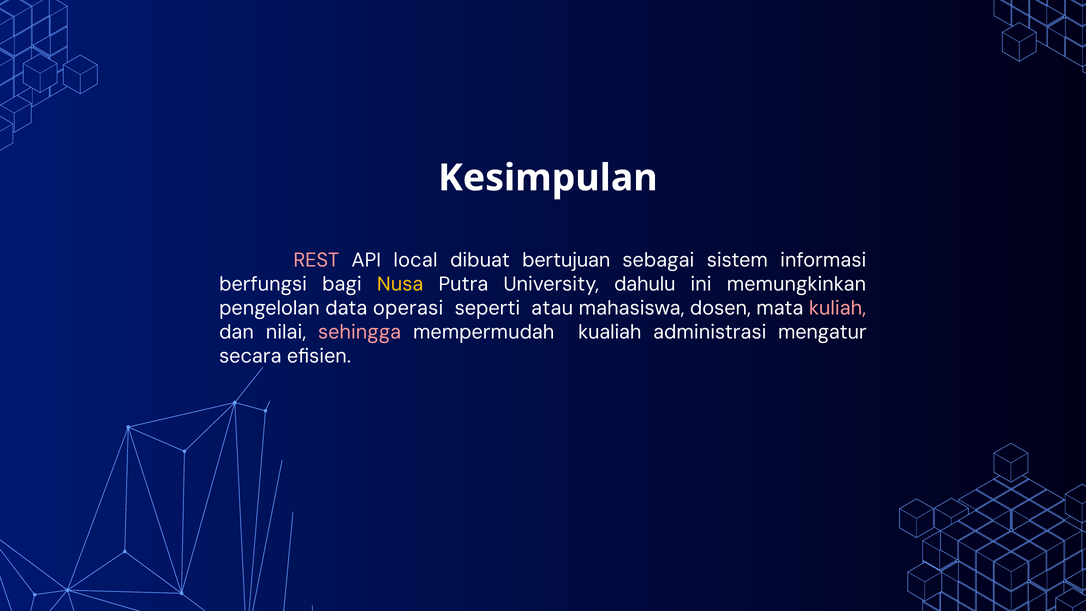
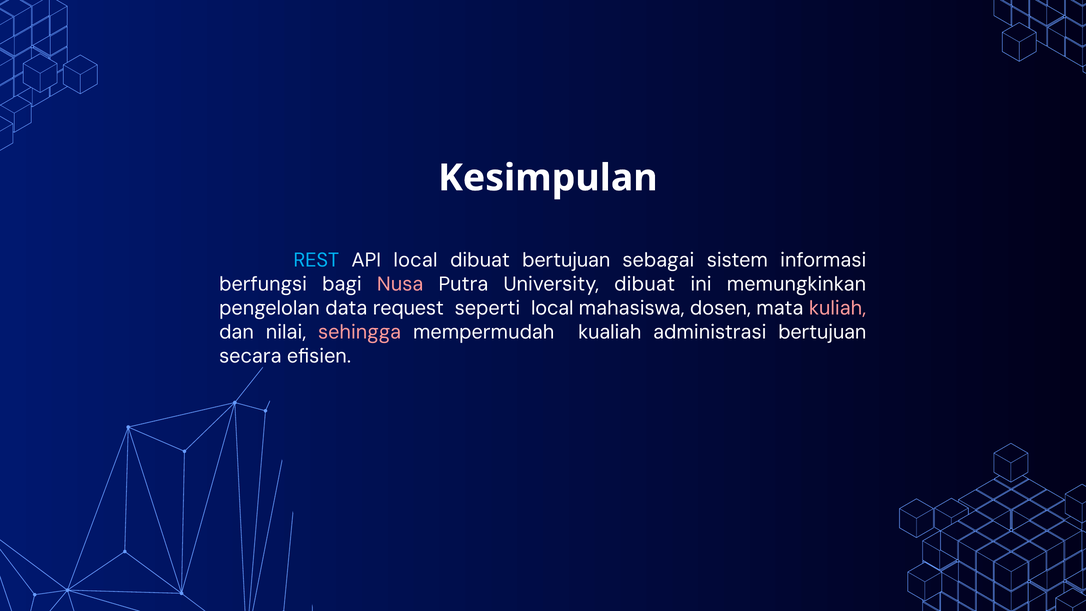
REST colour: pink -> light blue (316, 260)
Nusa colour: yellow -> pink (400, 284)
University dahulu: dahulu -> dibuat (645, 284)
operasi: operasi -> request (408, 308)
seperti atau: atau -> local (552, 308)
administrasi mengatur: mengatur -> bertujuan (822, 332)
